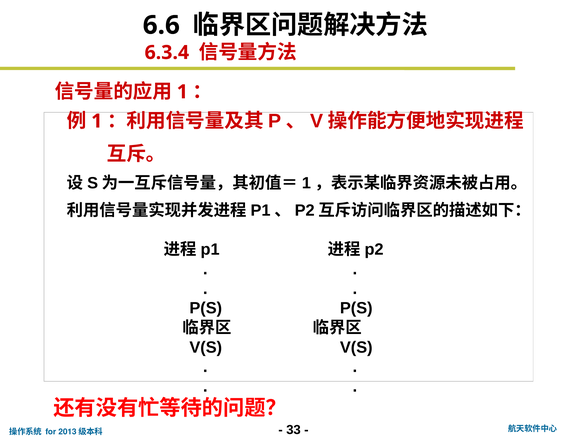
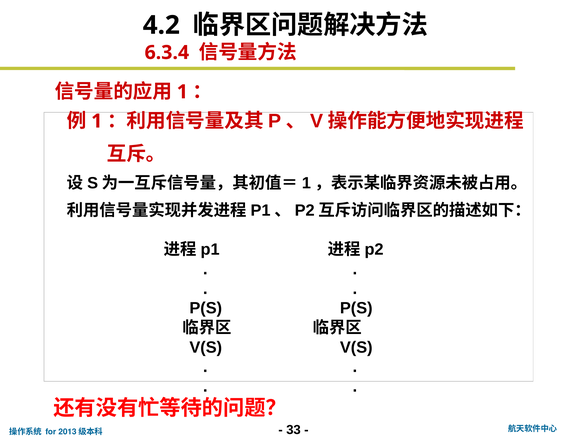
6.6: 6.6 -> 4.2 (161, 25)
